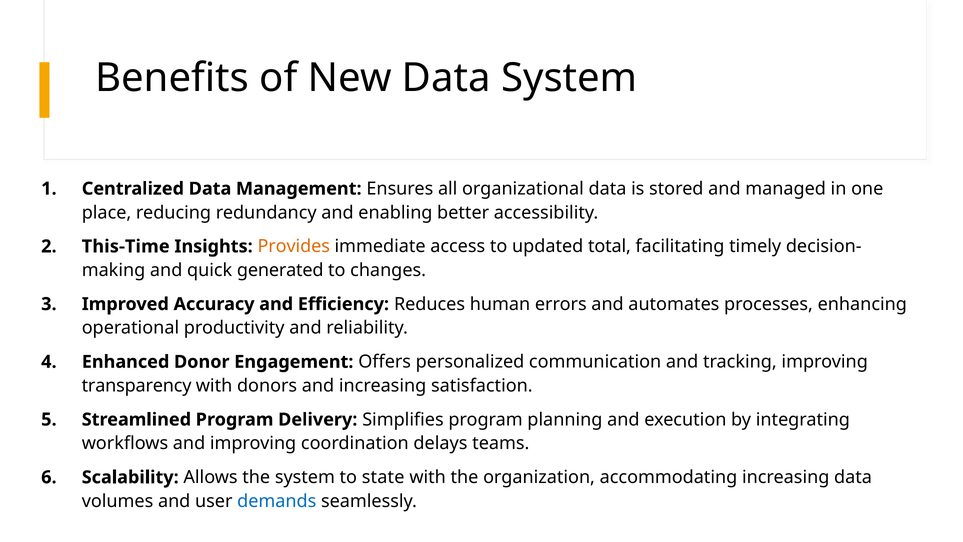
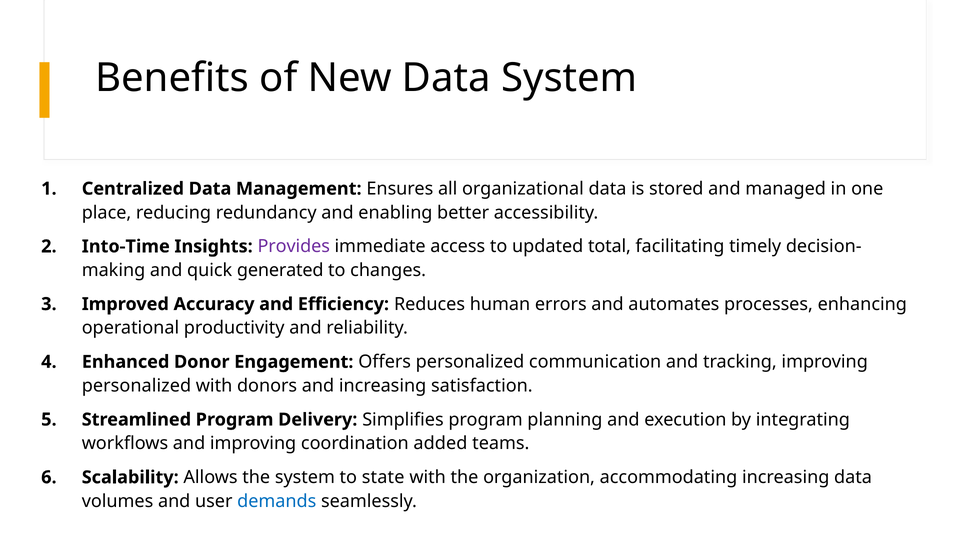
This-Time: This-Time -> Into-Time (126, 246)
Provides colour: orange -> purple (294, 246)
transparency: transparency -> personalized (136, 386)
delays: delays -> added (440, 443)
